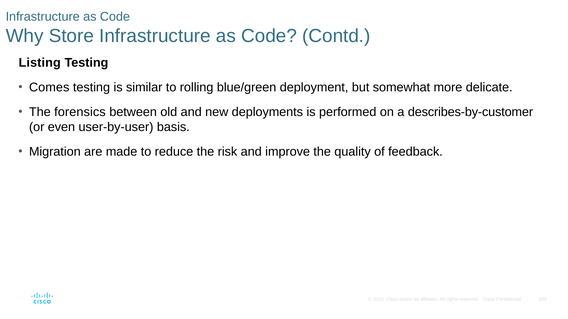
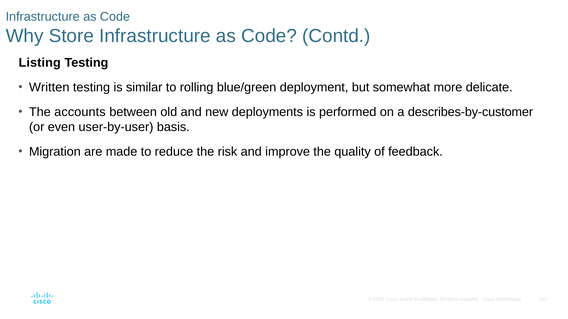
Comes: Comes -> Written (49, 88)
forensics: forensics -> accounts (80, 112)
